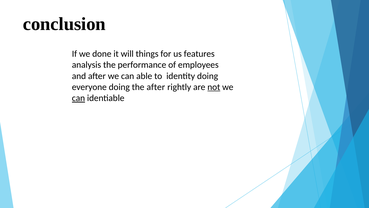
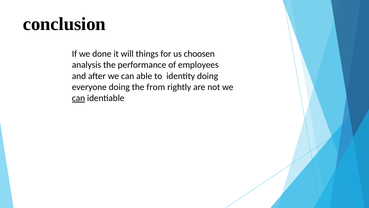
features: features -> choosen (199, 54)
the after: after -> from (156, 87)
not underline: present -> none (214, 87)
